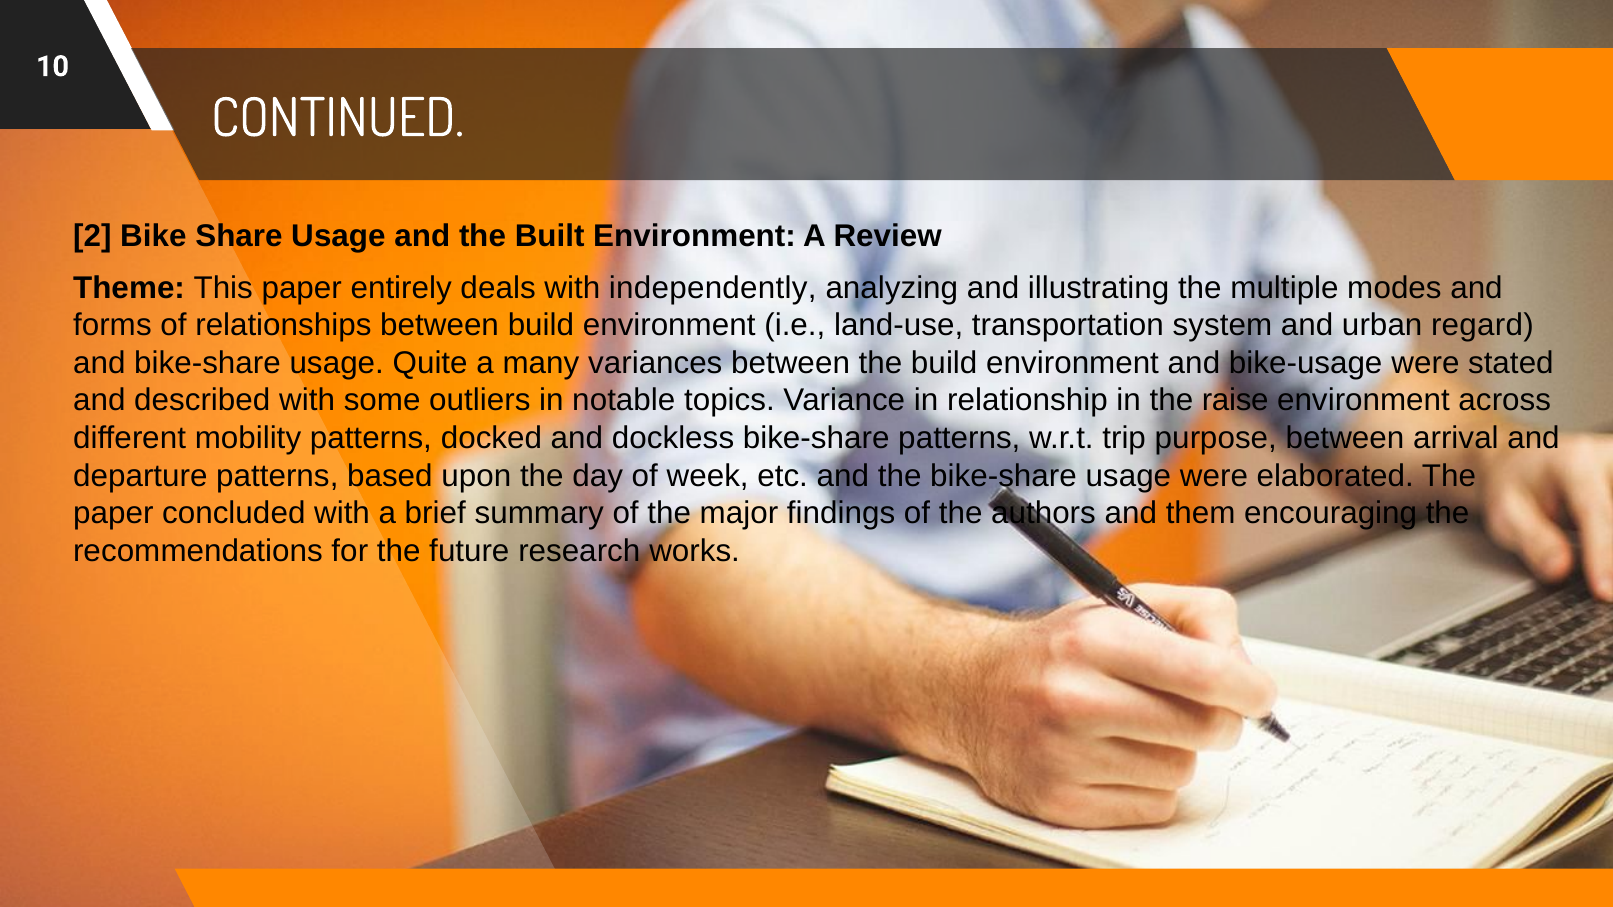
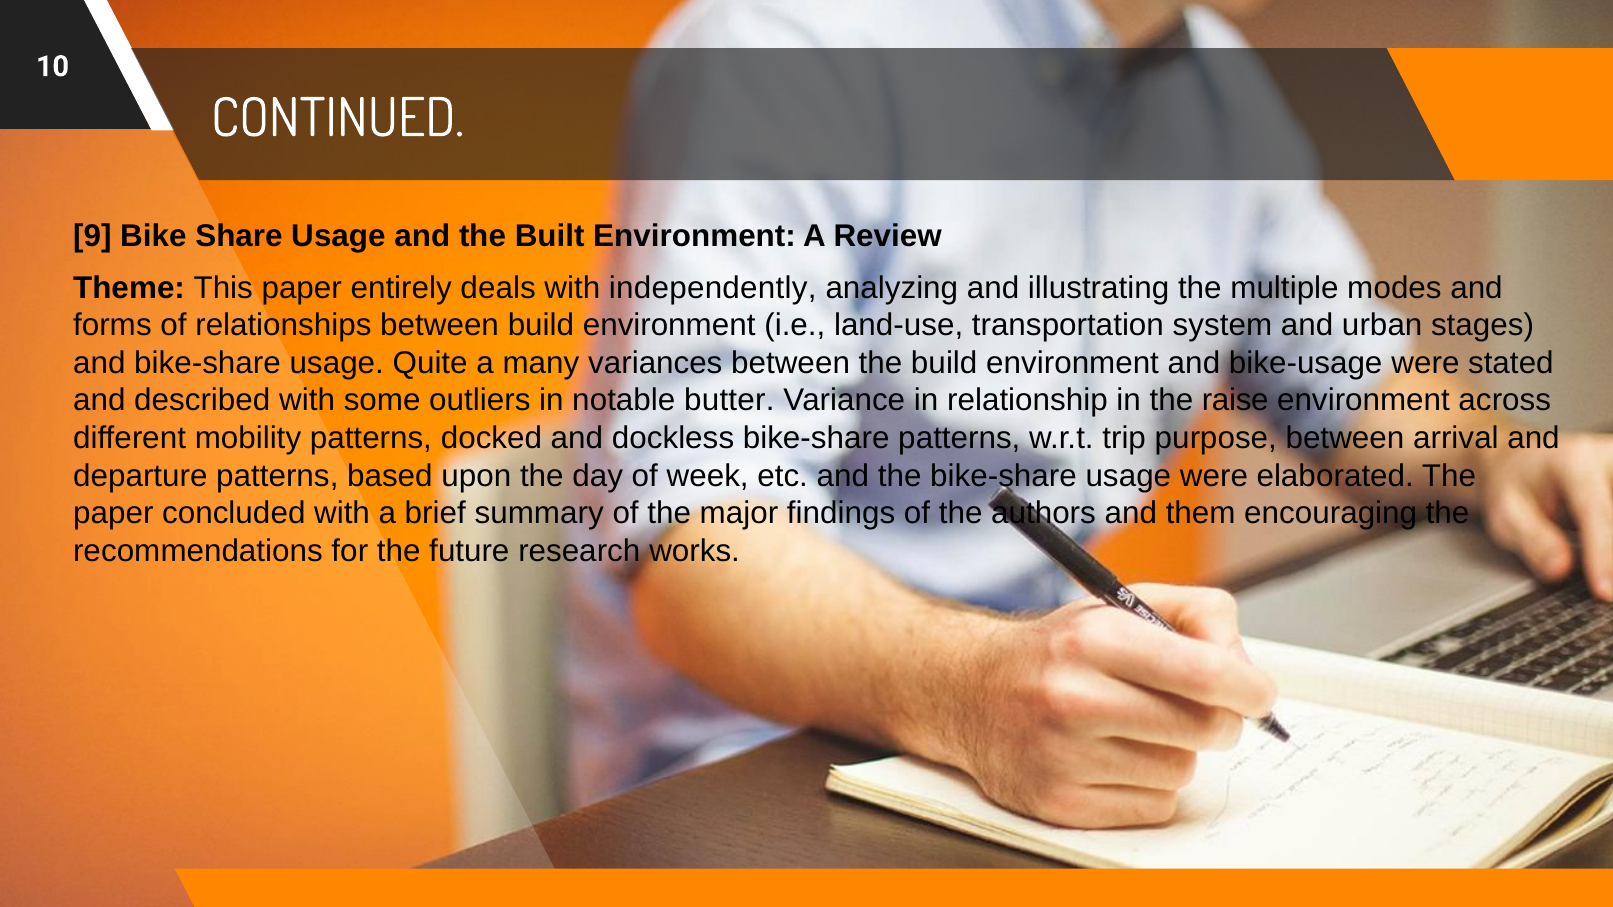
2: 2 -> 9 (92, 237)
regard: regard -> stages (1483, 325)
topics: topics -> butter (729, 401)
